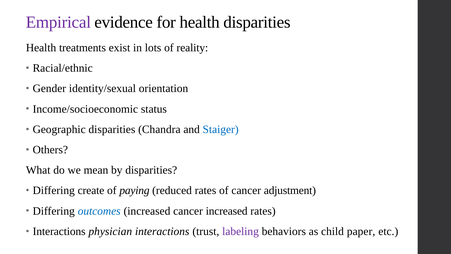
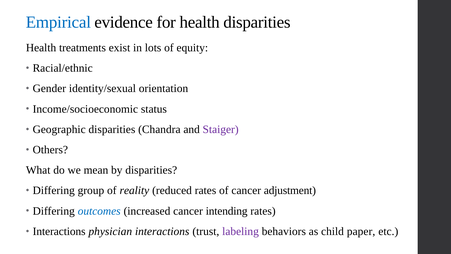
Empirical colour: purple -> blue (58, 22)
reality: reality -> equity (192, 48)
Staiger colour: blue -> purple (221, 129)
create: create -> group (91, 190)
paying: paying -> reality (134, 190)
cancer increased: increased -> intending (227, 211)
